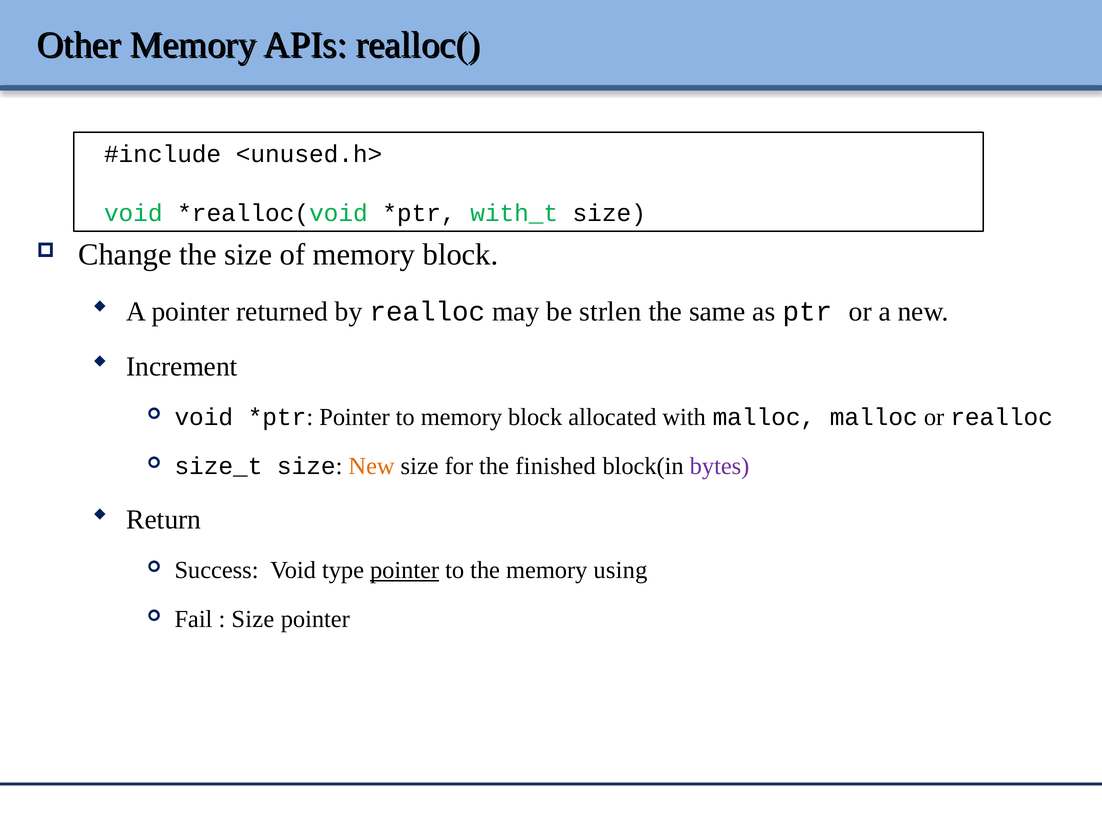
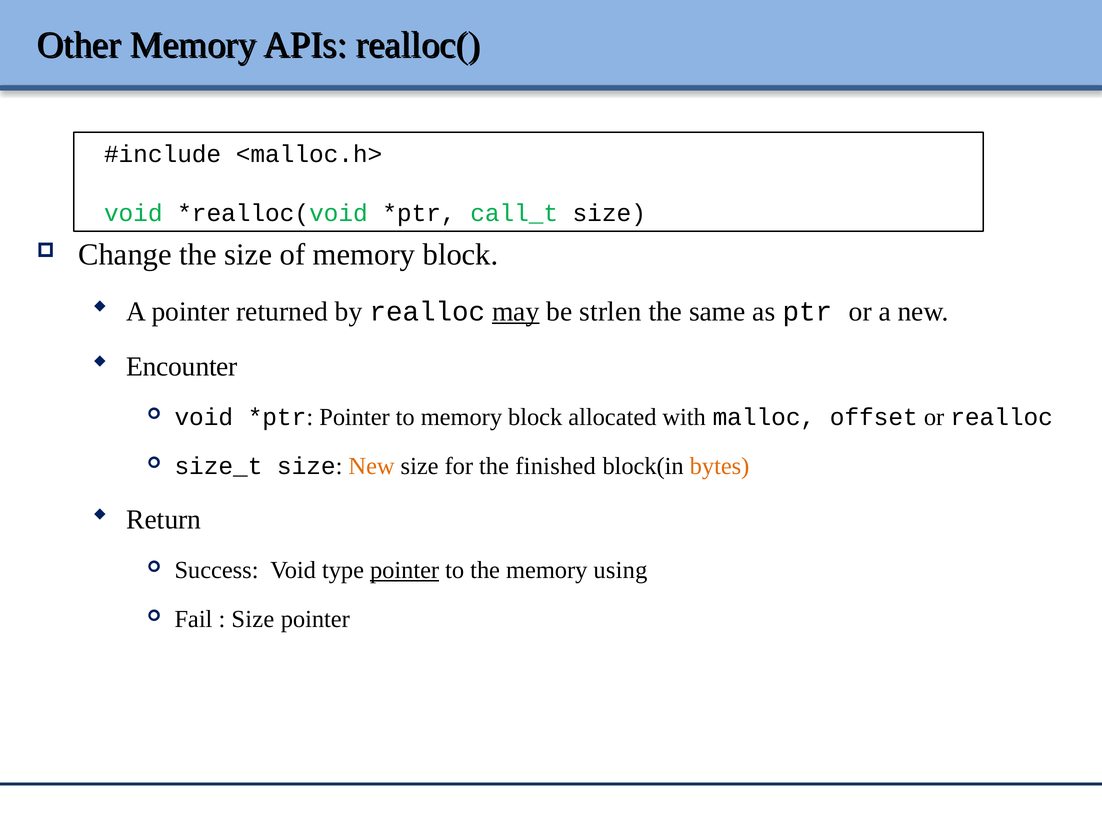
<unused.h>: <unused.h> -> <malloc.h> (309, 154)
with_t: with_t -> call_t (514, 213)
may underline: none -> present (516, 311)
Increment: Increment -> Encounter (182, 366)
malloc malloc: malloc -> offset (874, 417)
bytes colour: purple -> orange (720, 466)
